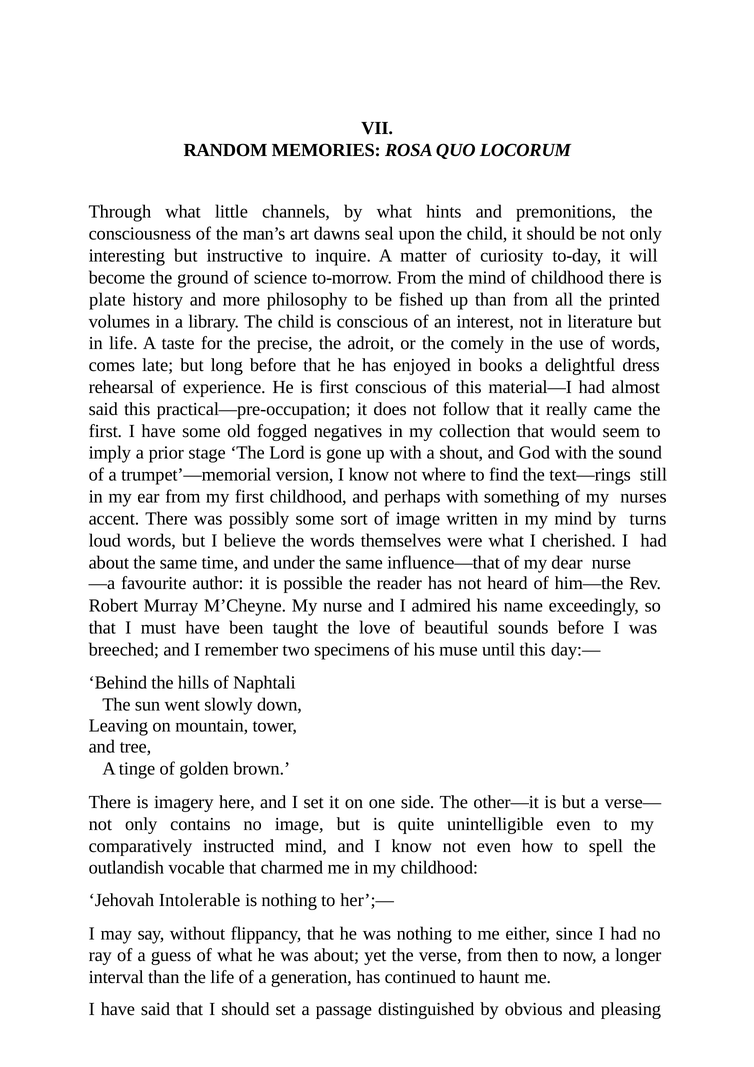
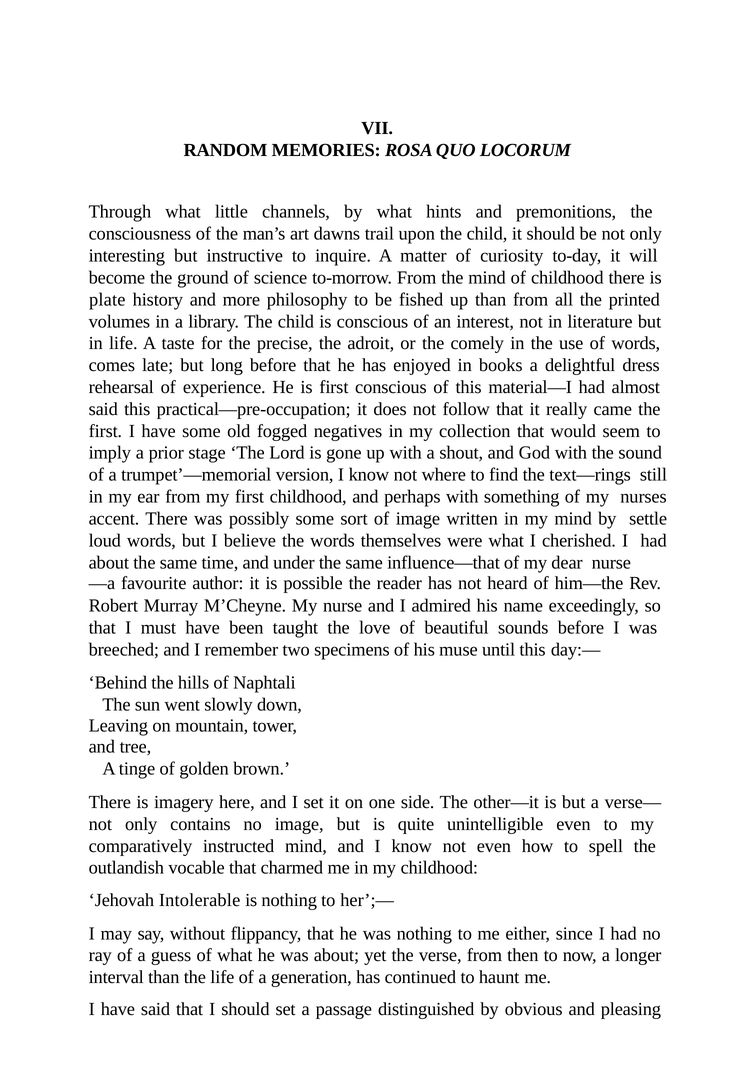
seal: seal -> trail (379, 234)
turns: turns -> settle (648, 519)
